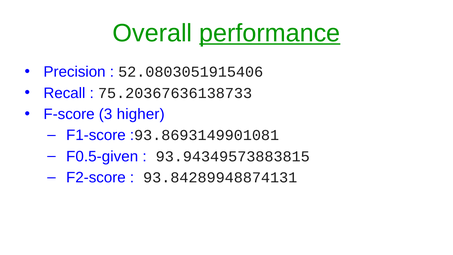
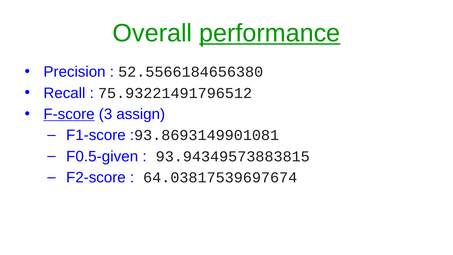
52.0803051915406: 52.0803051915406 -> 52.5566184656380 (191, 72)
75.20367636138733: 75.20367636138733 -> 75.93221491796512 (175, 93)
F-score underline: none -> present (69, 114)
higher: higher -> assign (141, 114)
93.84289948874131: 93.84289948874131 -> 64.03817539697674 (220, 178)
